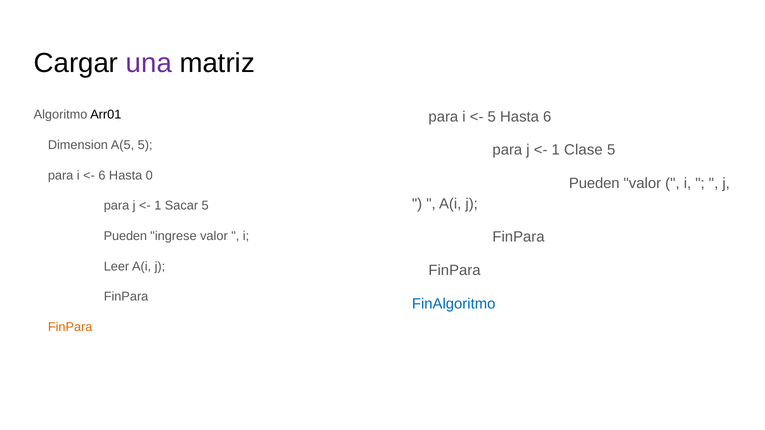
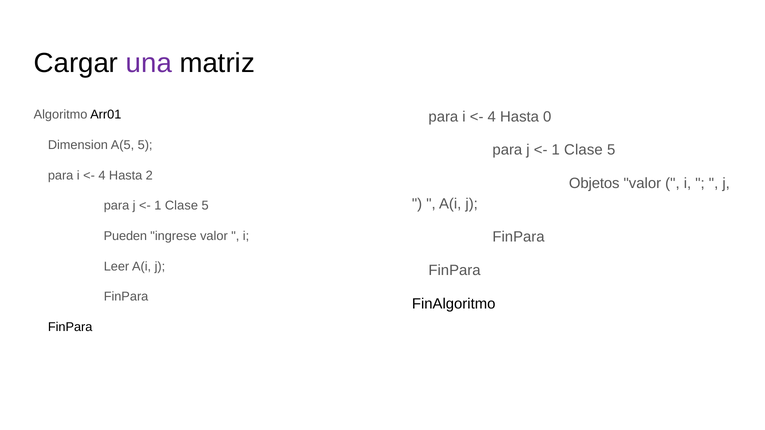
5: 5 -> 4 (492, 117)
Hasta 6: 6 -> 0 (547, 117)
6: 6 -> 4 (102, 176)
0: 0 -> 2 (149, 176)
Pueden: Pueden -> Objetos (594, 183)
Sacar: Sacar -> Clase (181, 206)
FinAlgoritmo colour: blue -> black (454, 304)
FinPara colour: orange -> black (70, 327)
